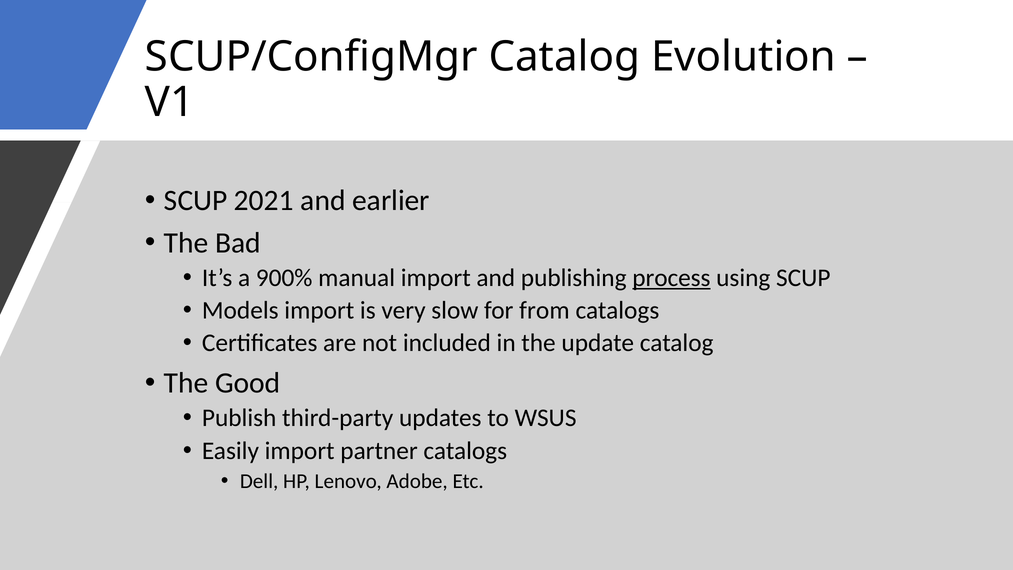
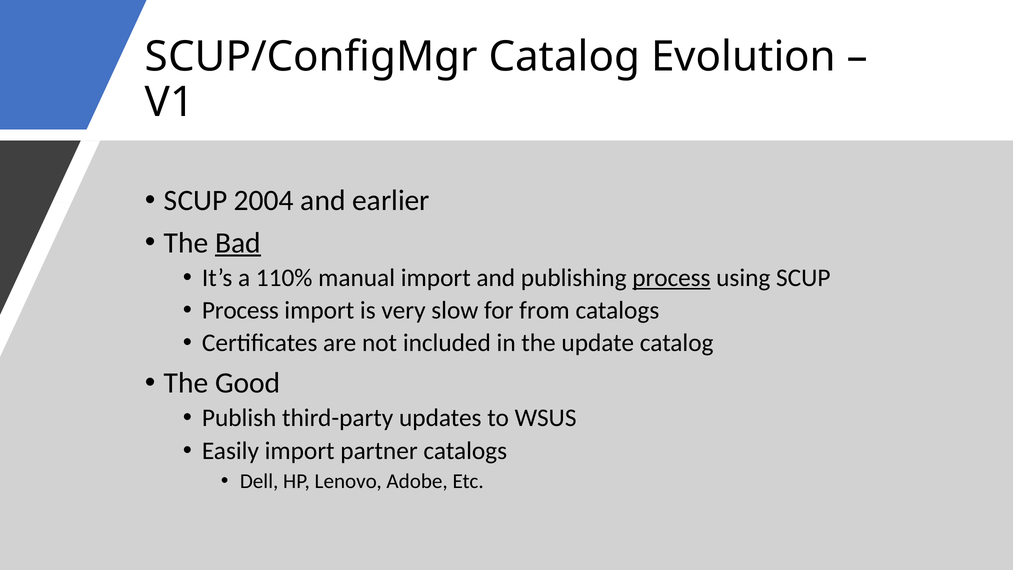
2021: 2021 -> 2004 (264, 200)
Bad underline: none -> present (238, 243)
900%: 900% -> 110% (284, 278)
Models: Models -> Process (240, 310)
